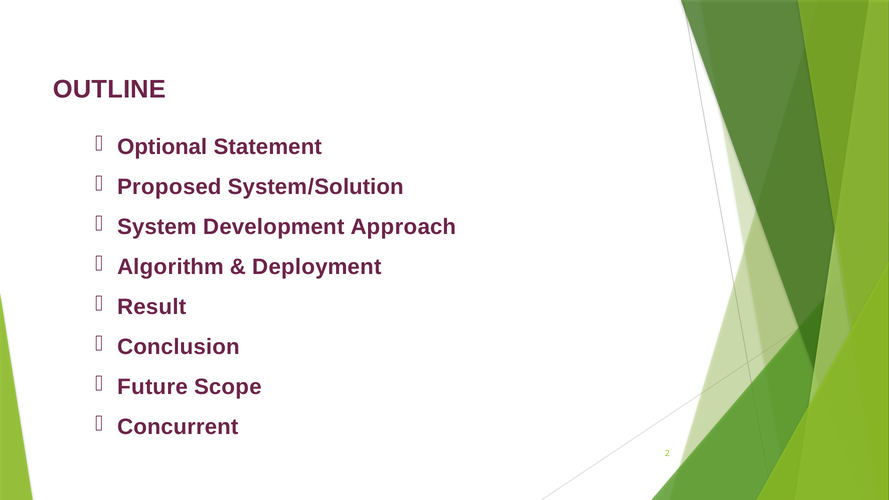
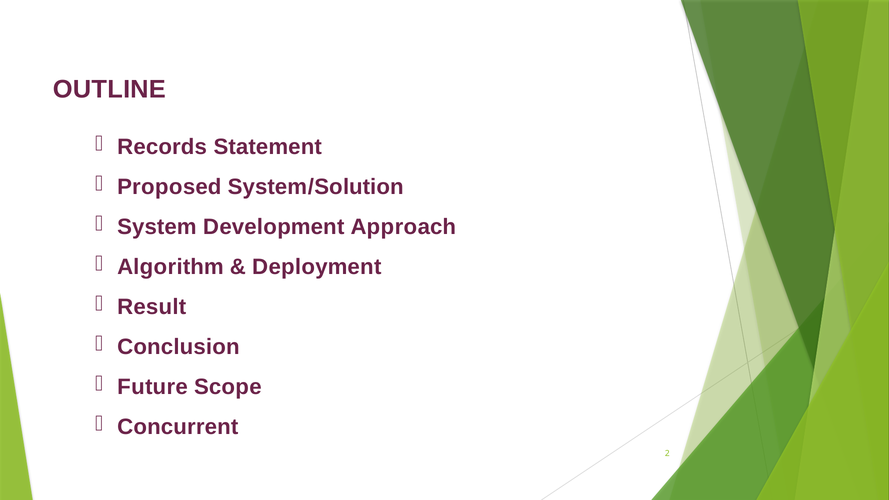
Optional: Optional -> Records (162, 147)
